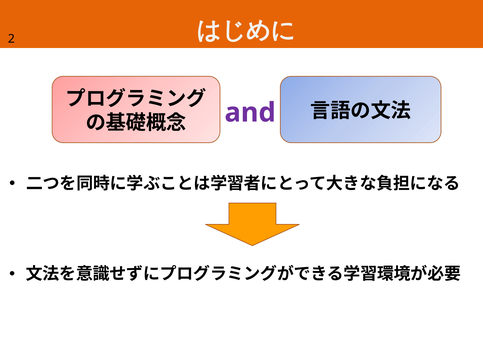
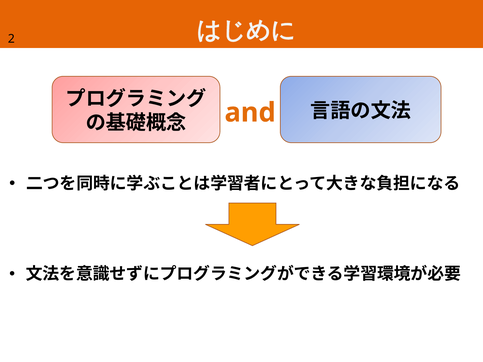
and colour: purple -> orange (250, 113)
